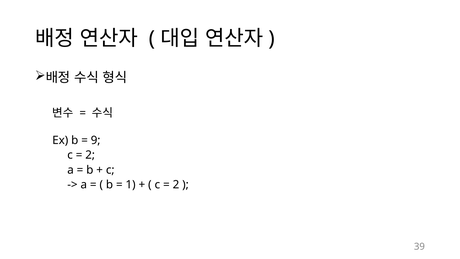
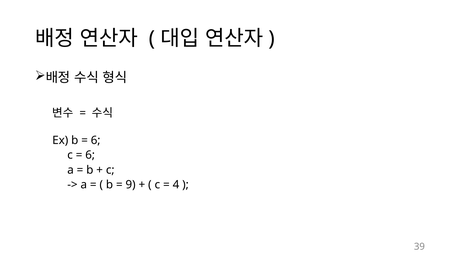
9: 9 -> 6 (96, 140)
2: 2 -> 6 (90, 155)
1: 1 -> 9 (131, 185)
2: 2 -> 4 (176, 185)
